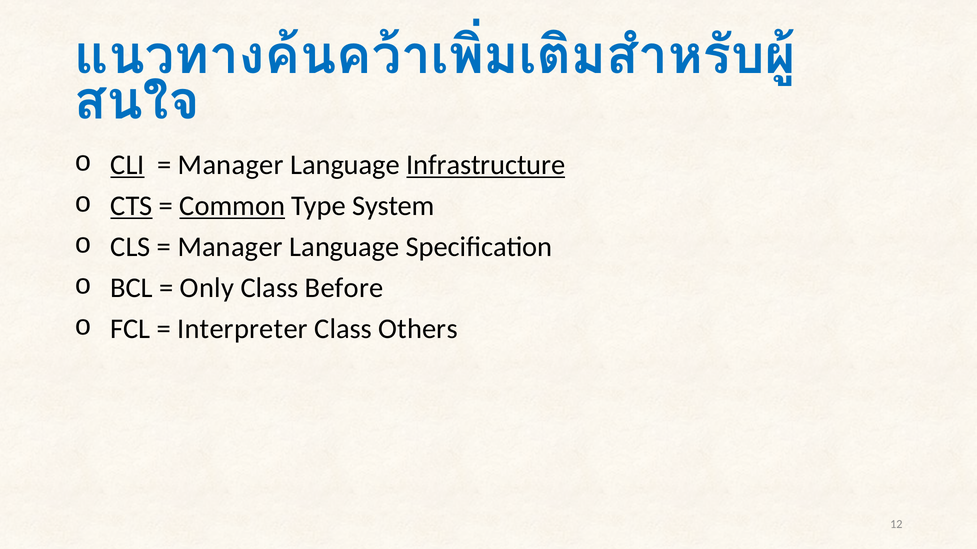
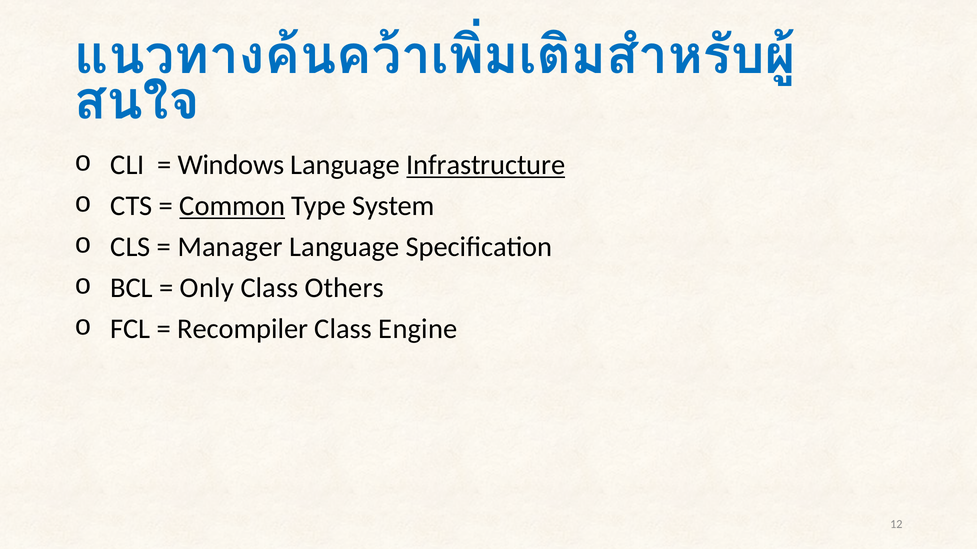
CLI underline: present -> none (128, 165)
Manager: Manager -> Windows (231, 165)
CTS underline: present -> none (131, 206)
Before: Before -> Others (344, 288)
Interpreter: Interpreter -> Recompiler (243, 329)
Others: Others -> Engine (418, 329)
